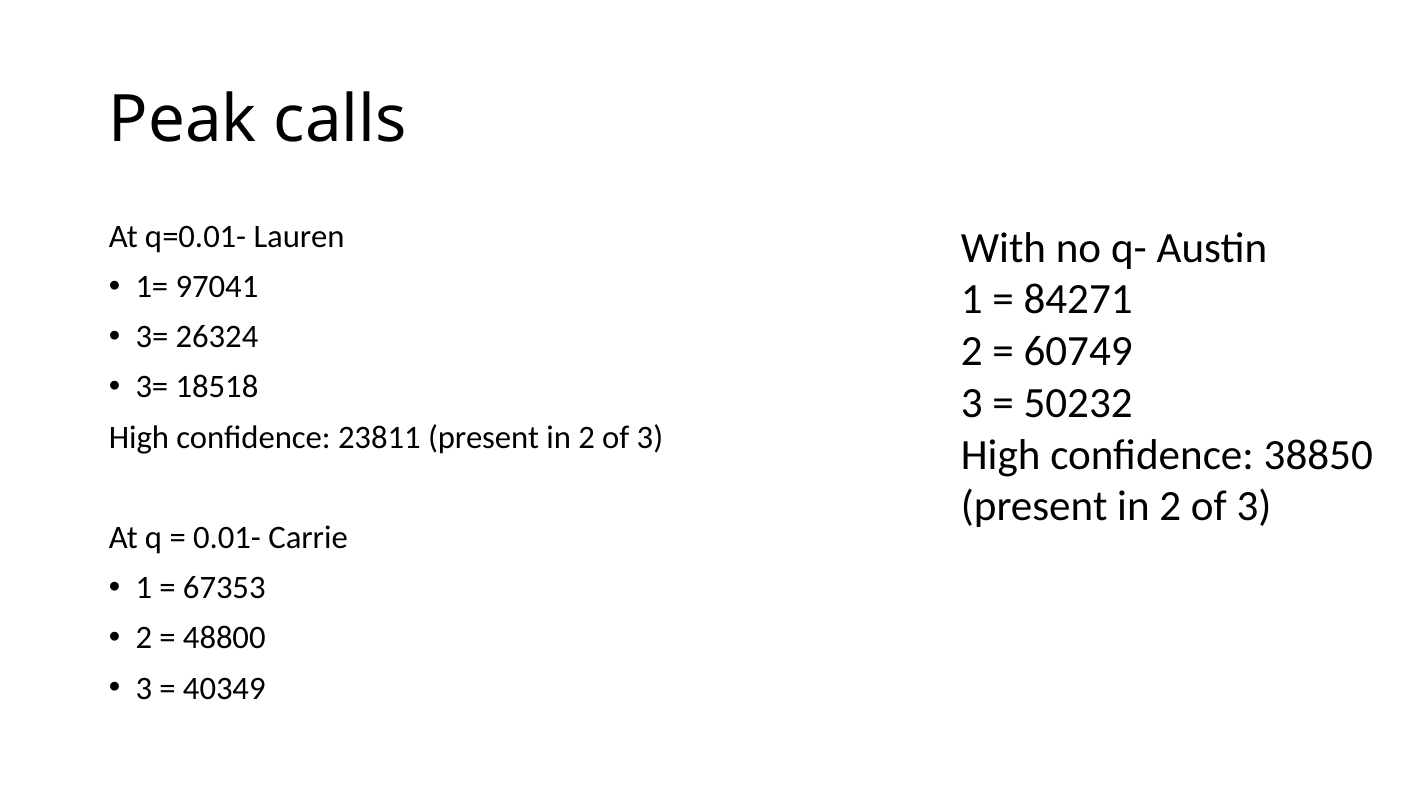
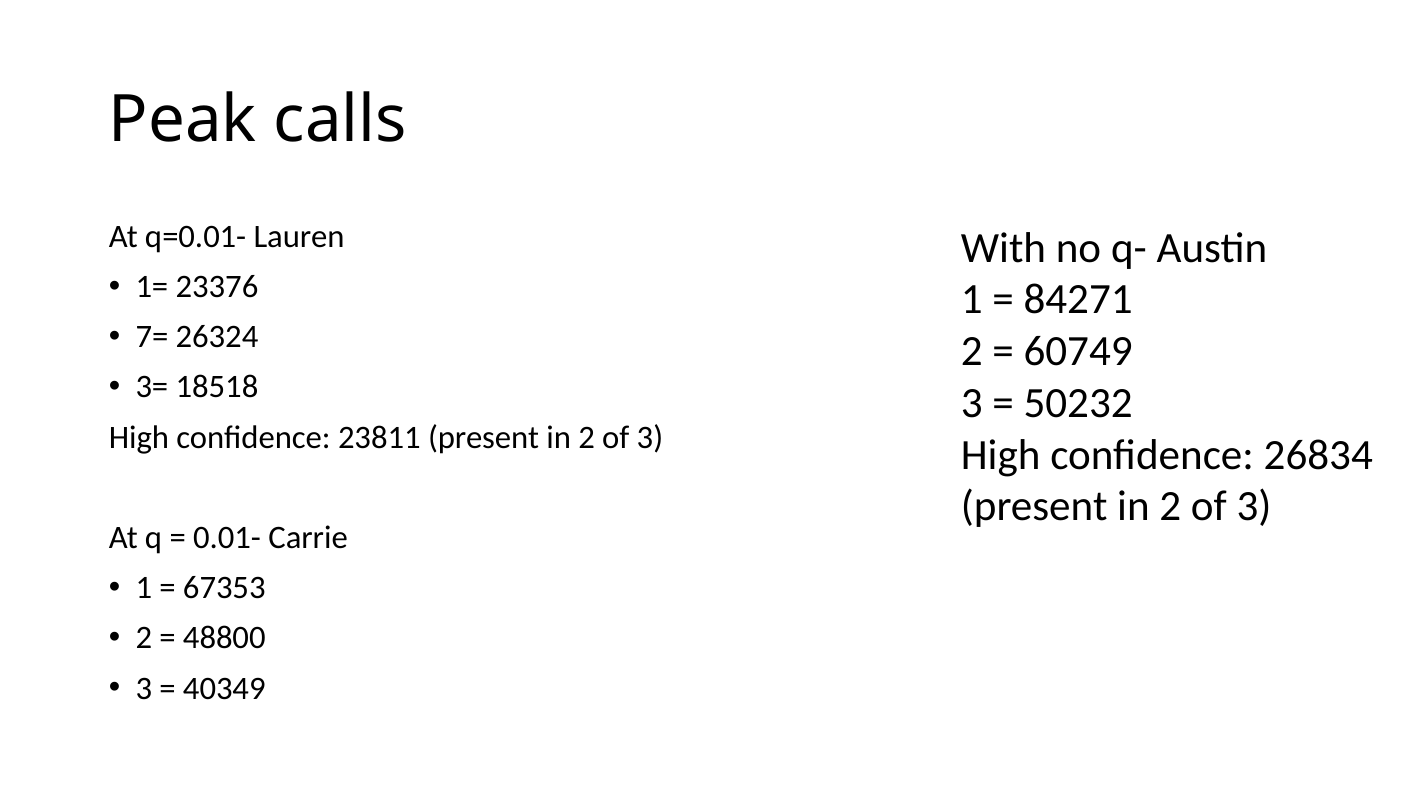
97041: 97041 -> 23376 (217, 287)
3=: 3= -> 7= (152, 337)
38850: 38850 -> 26834 (1318, 455)
